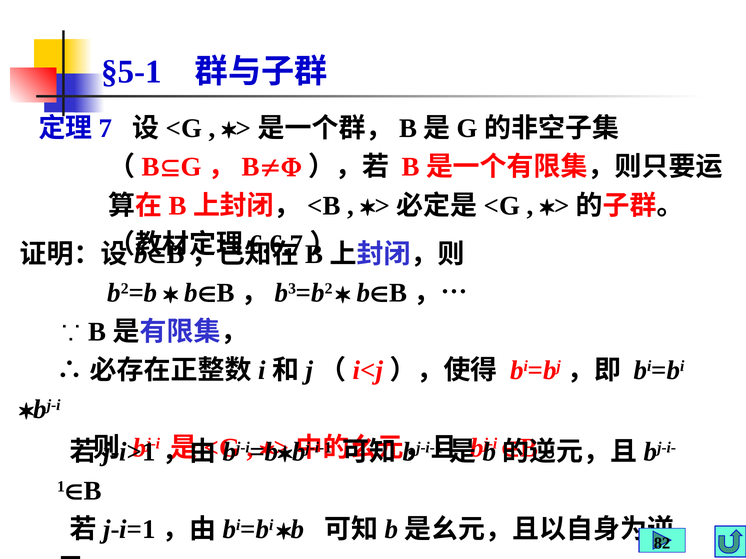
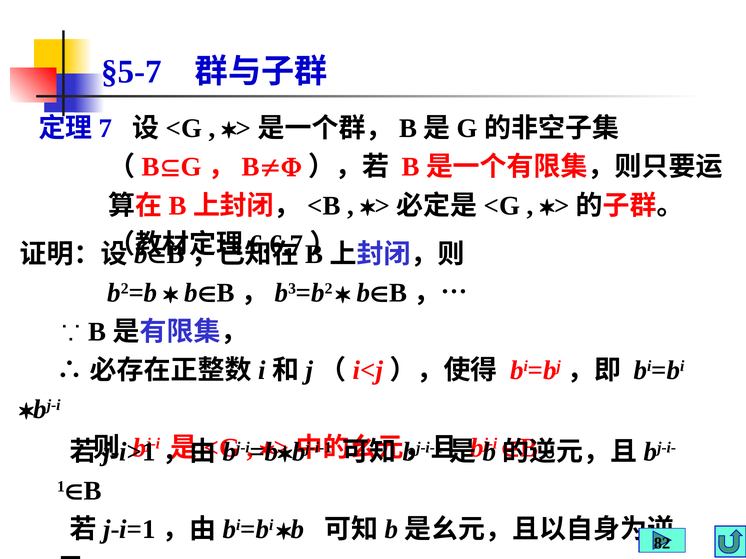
§5-1: §5-1 -> §5-7 (132, 72)
